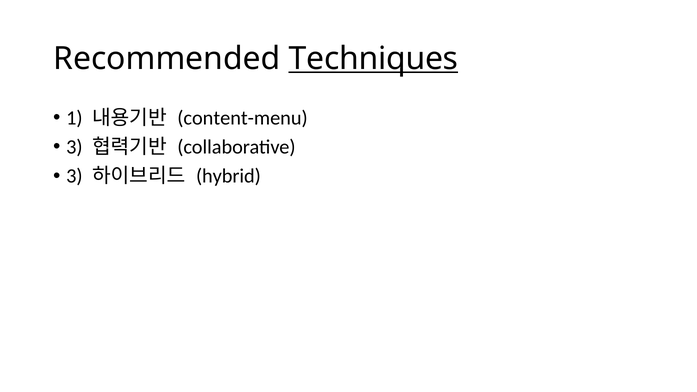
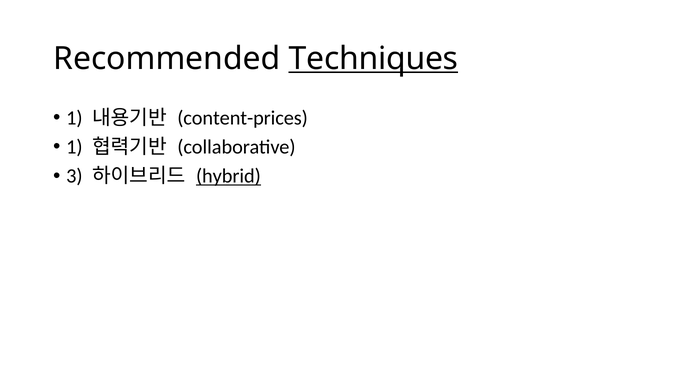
content-menu: content-menu -> content-prices (243, 118)
3: 3 -> 1 (74, 147)
hybrid underline: none -> present (228, 176)
